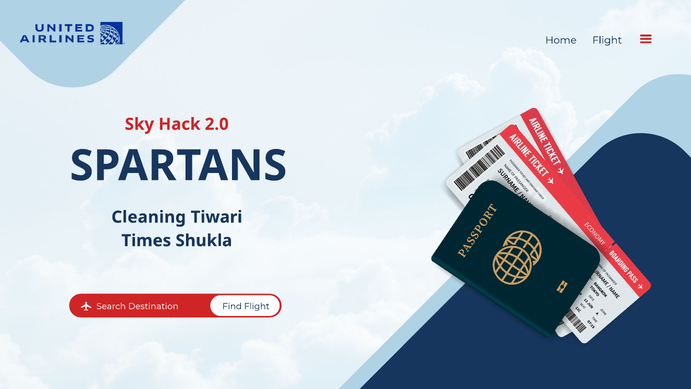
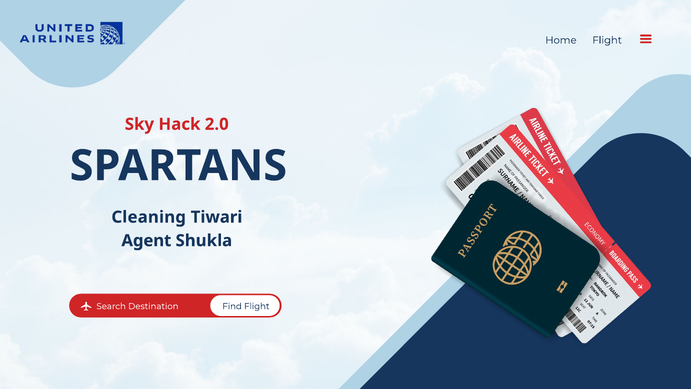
Times: Times -> Agent (146, 240)
